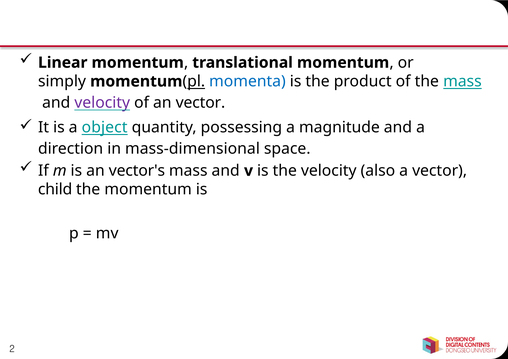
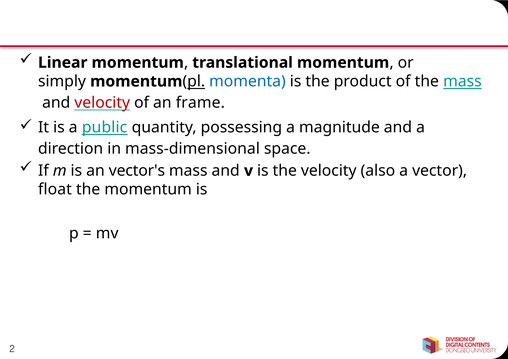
velocity colour: purple -> red (102, 103)
an vector: vector -> frame (200, 103)
object: object -> public (105, 127)
child: child -> float (55, 190)
